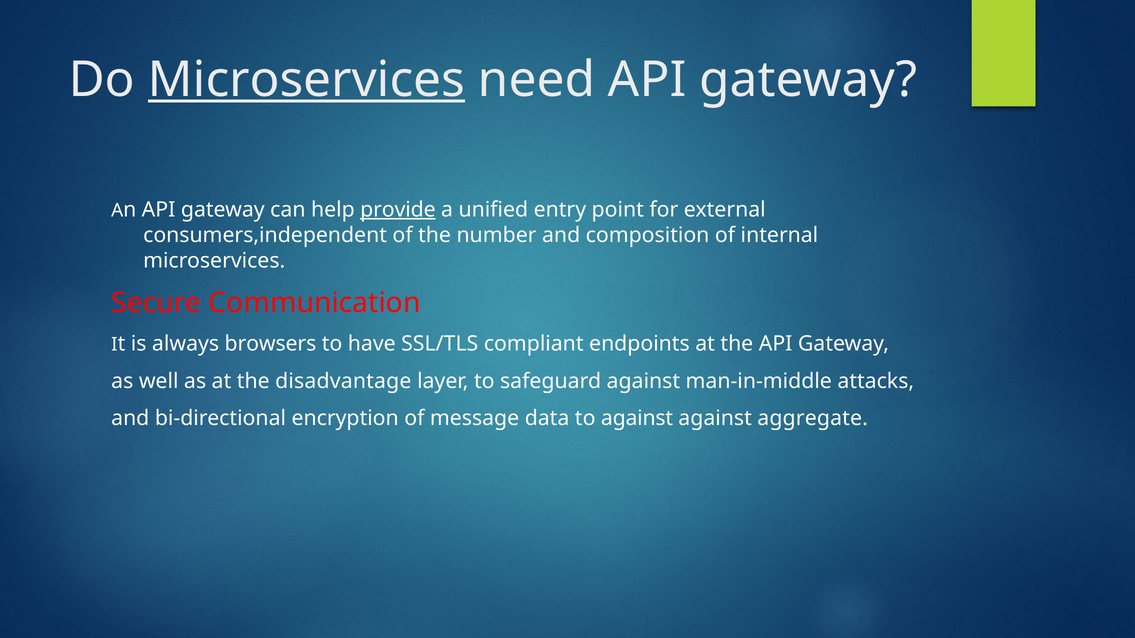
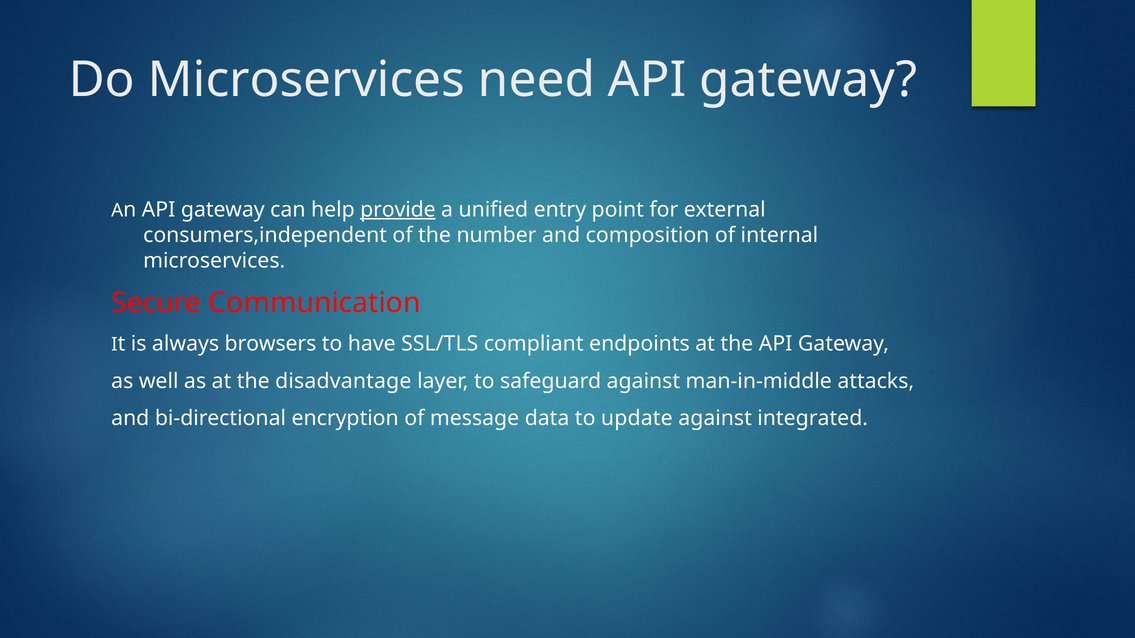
Microservices underline: present -> none (306, 80)
to against: against -> update (637, 419)
aggregate: aggregate -> integrated (813, 419)
